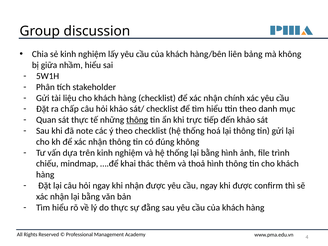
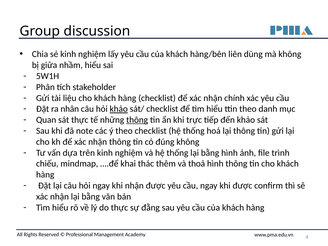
bảng: bảng -> dùng (253, 54)
chấp: chấp -> nhân (70, 109)
khảo underline: none -> present (119, 109)
